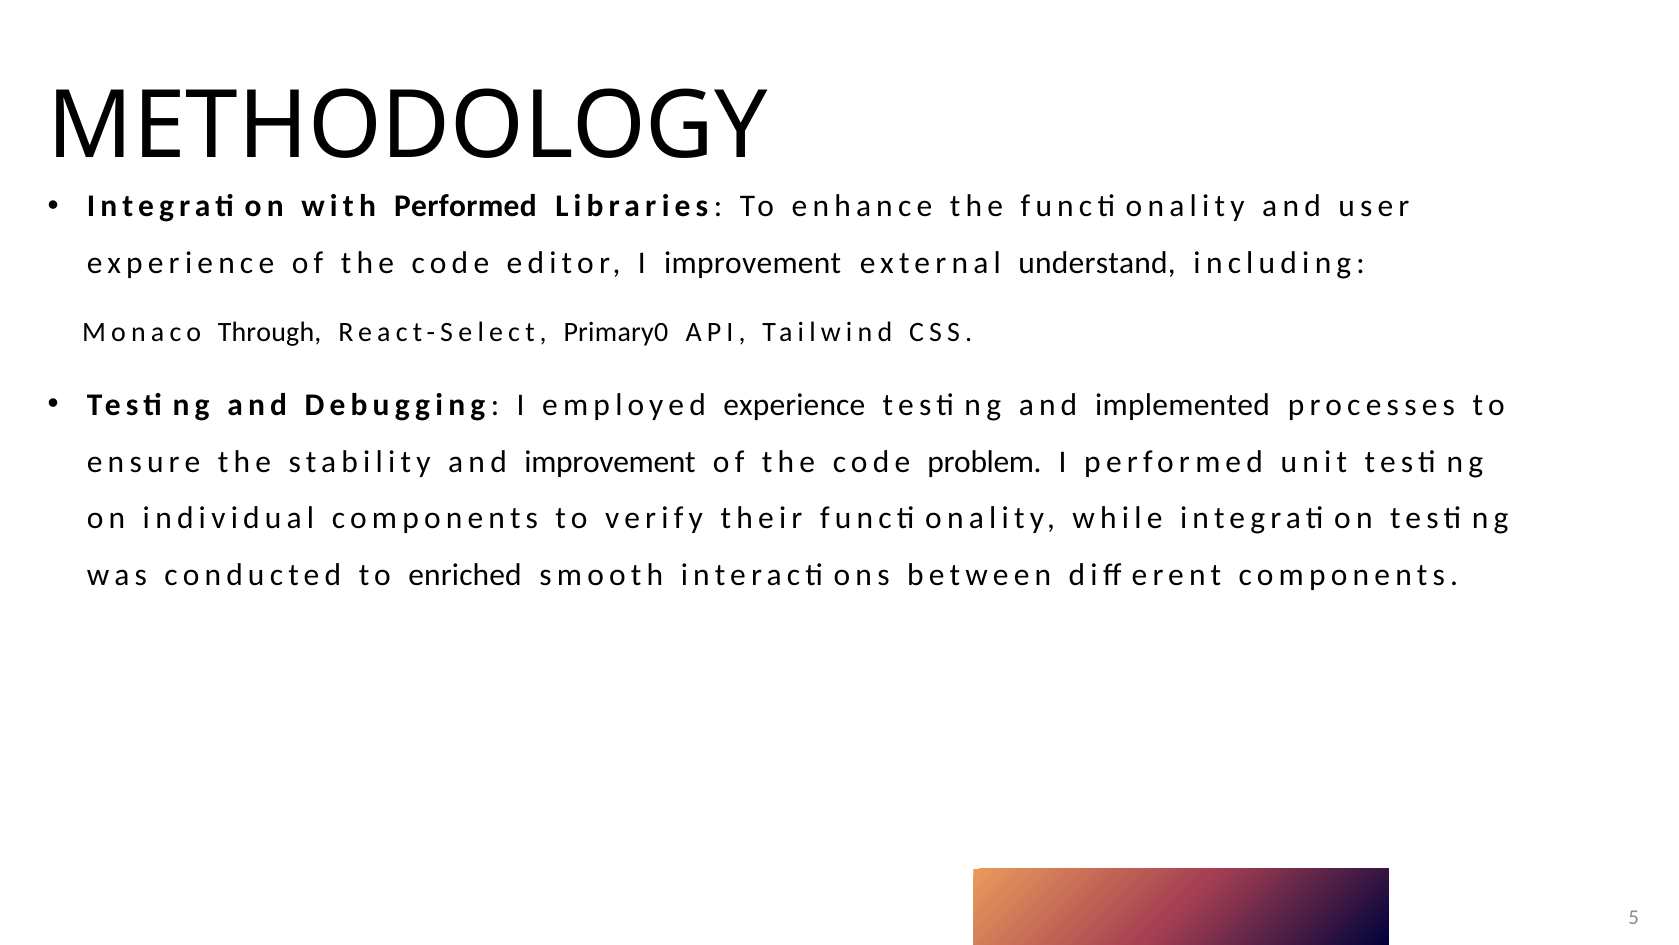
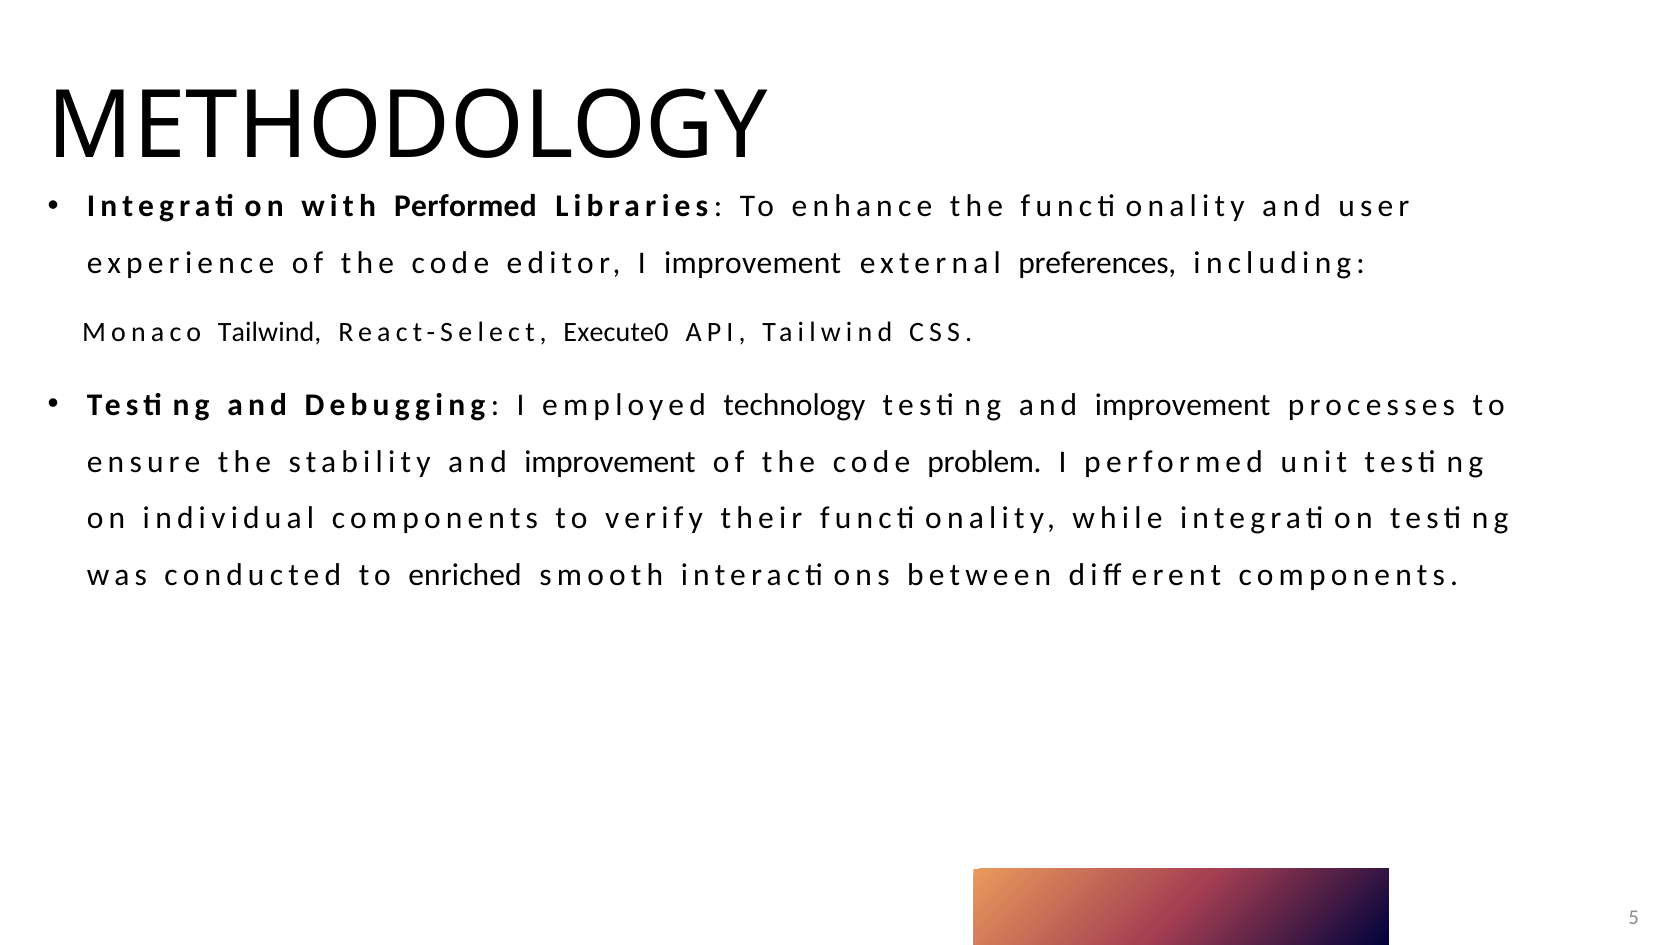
understand: understand -> preferences (1097, 263)
Monaco Through: Through -> Tailwind (270, 333)
Primary0: Primary0 -> Execute0 (616, 333)
employed experience: experience -> technology (794, 405)
implemented: implemented -> improvement (1183, 405)
